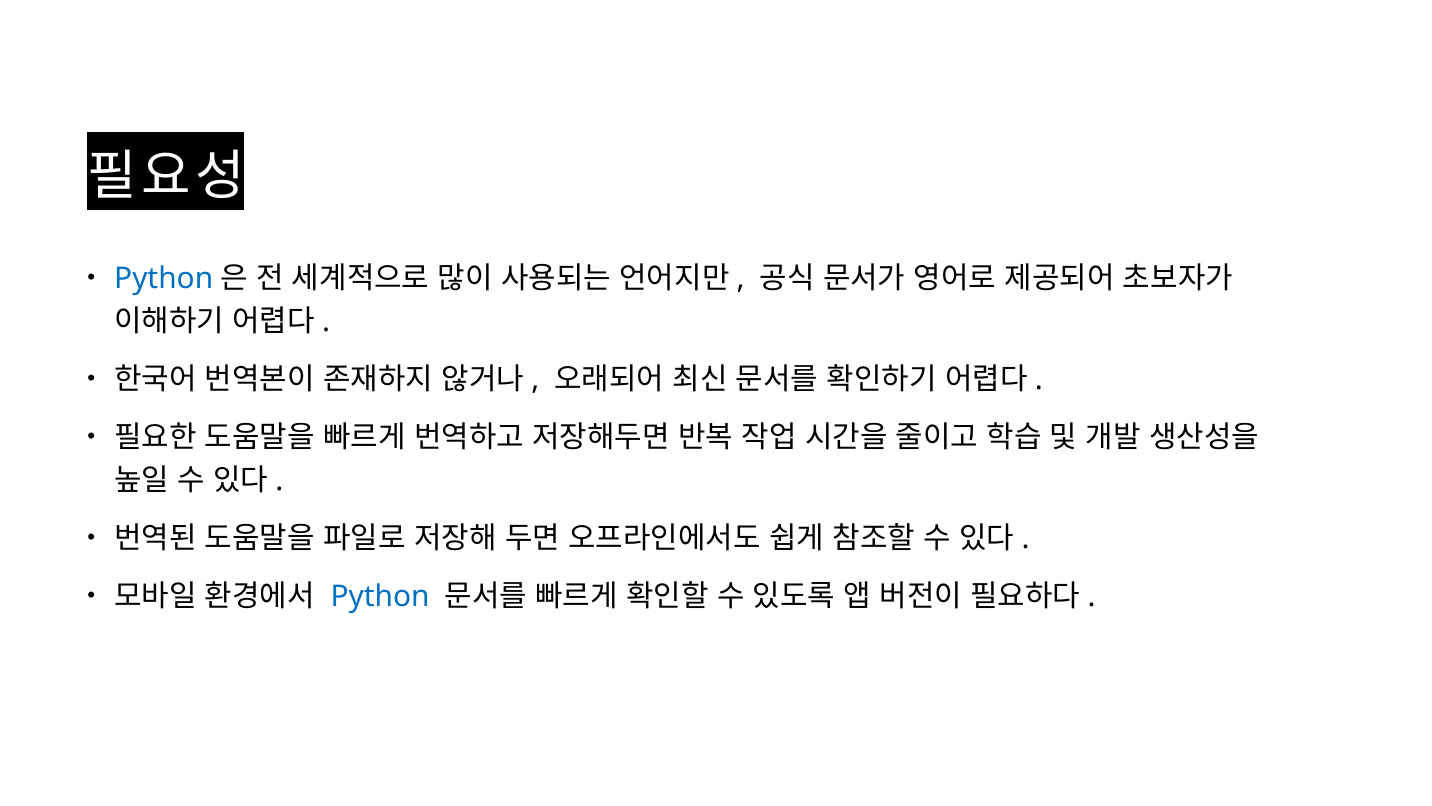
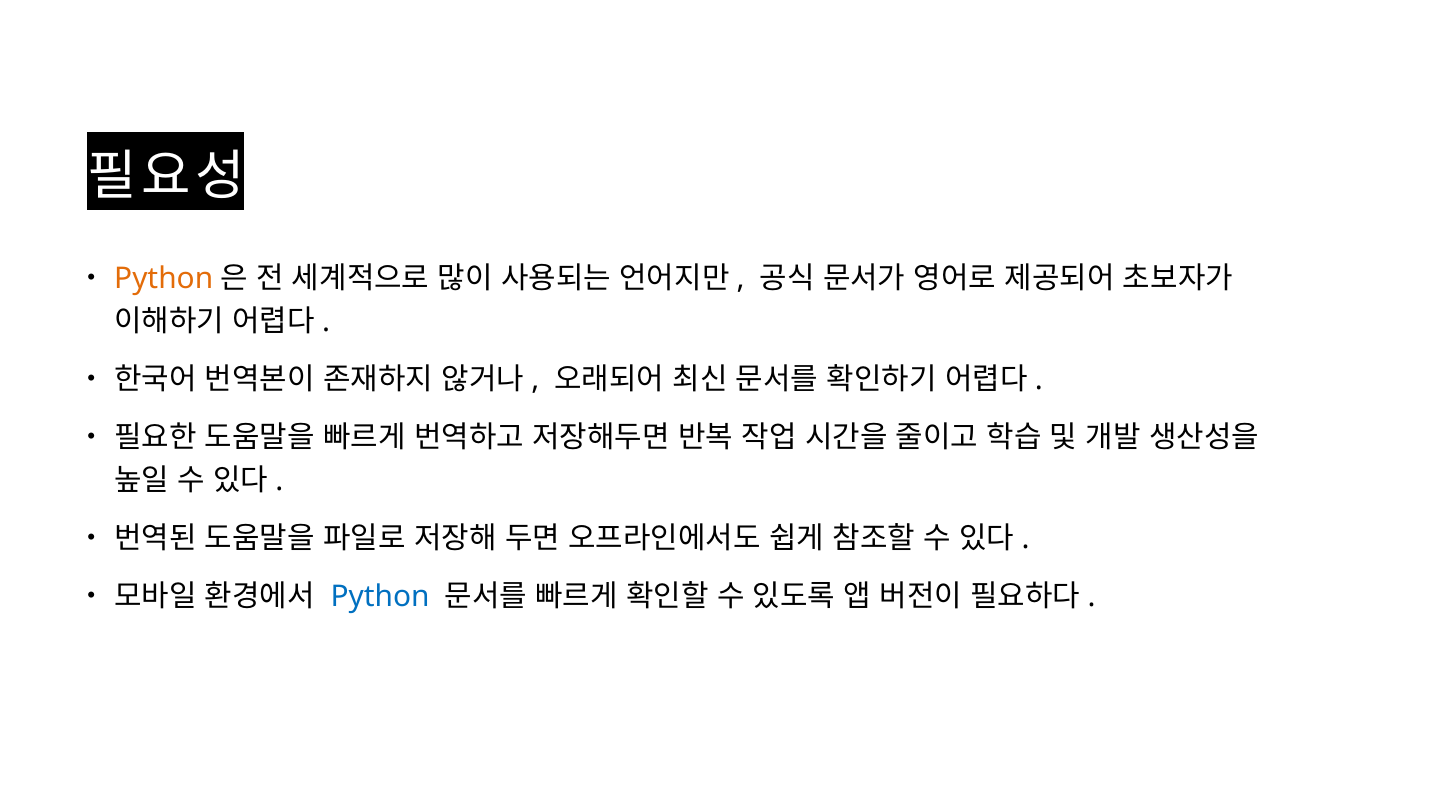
Python colour: blue -> orange (164, 279)
